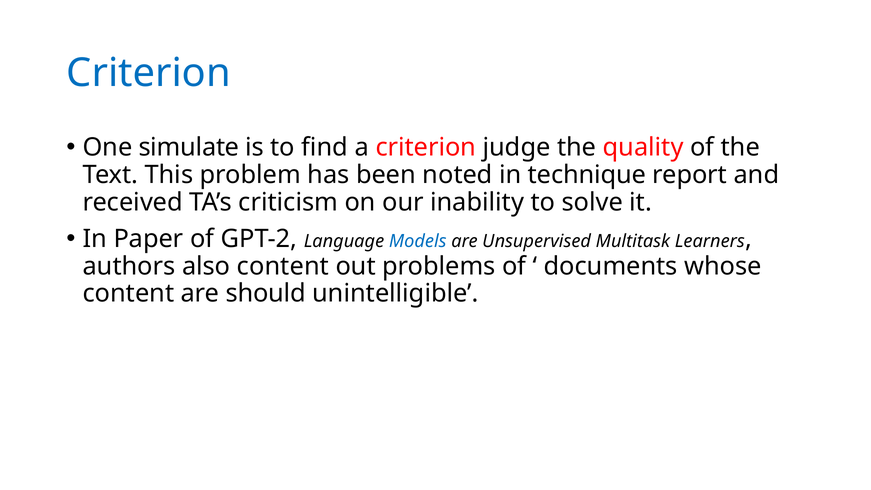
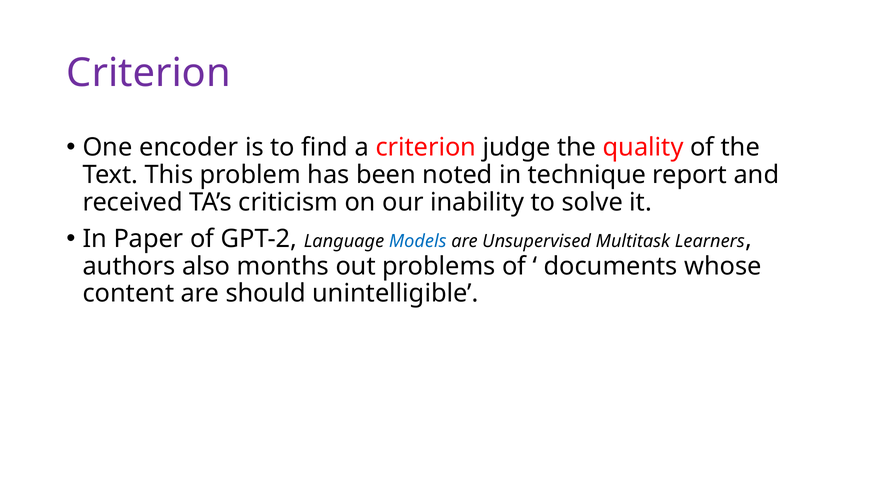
Criterion colour: blue -> purple (149, 73)
simulate: simulate -> encoder (189, 147)
also content: content -> months (283, 266)
